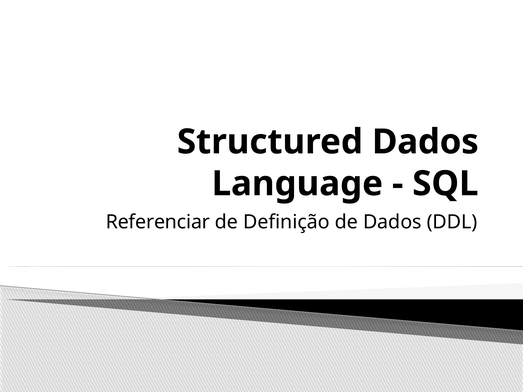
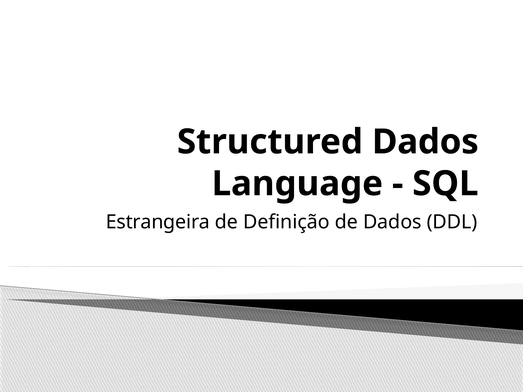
Referenciar: Referenciar -> Estrangeira (158, 222)
